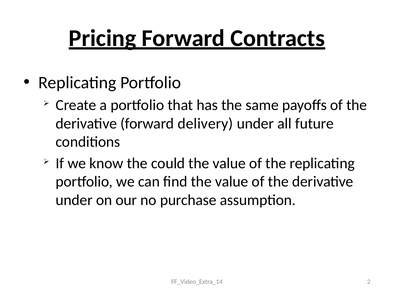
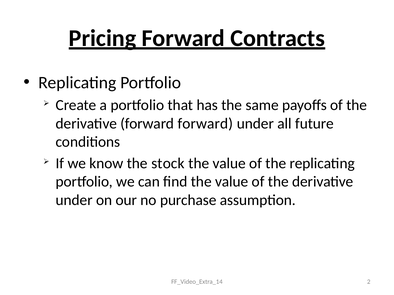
forward delivery: delivery -> forward (205, 124)
could: could -> stock (168, 164)
